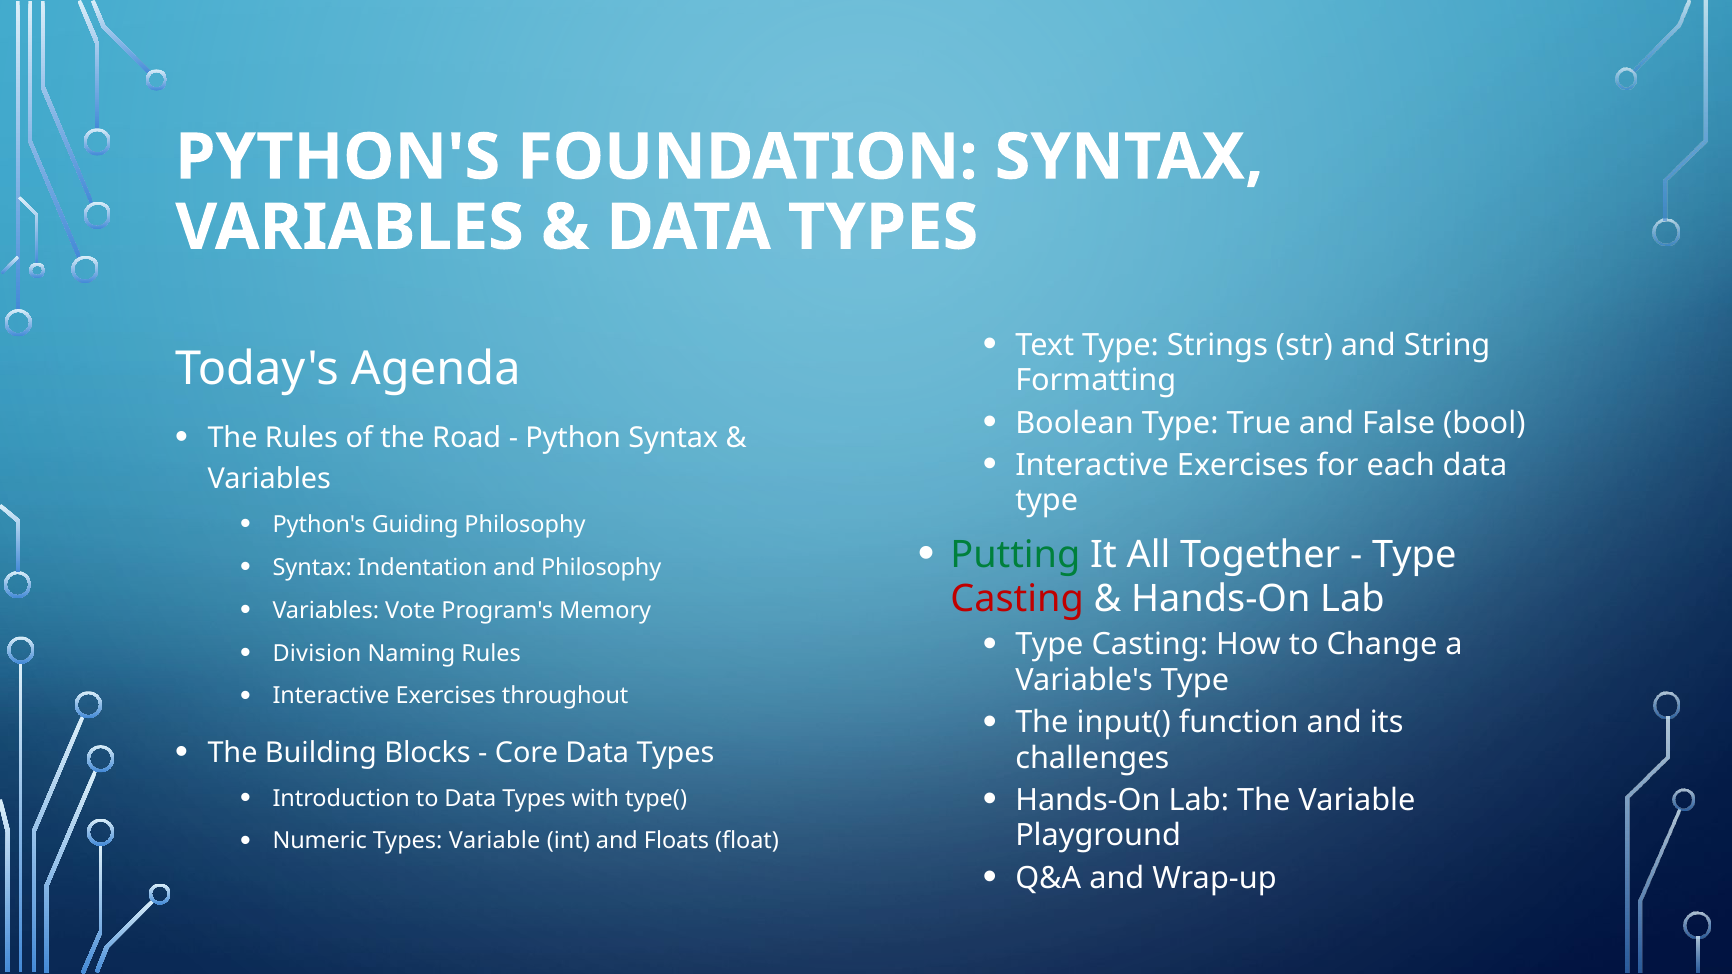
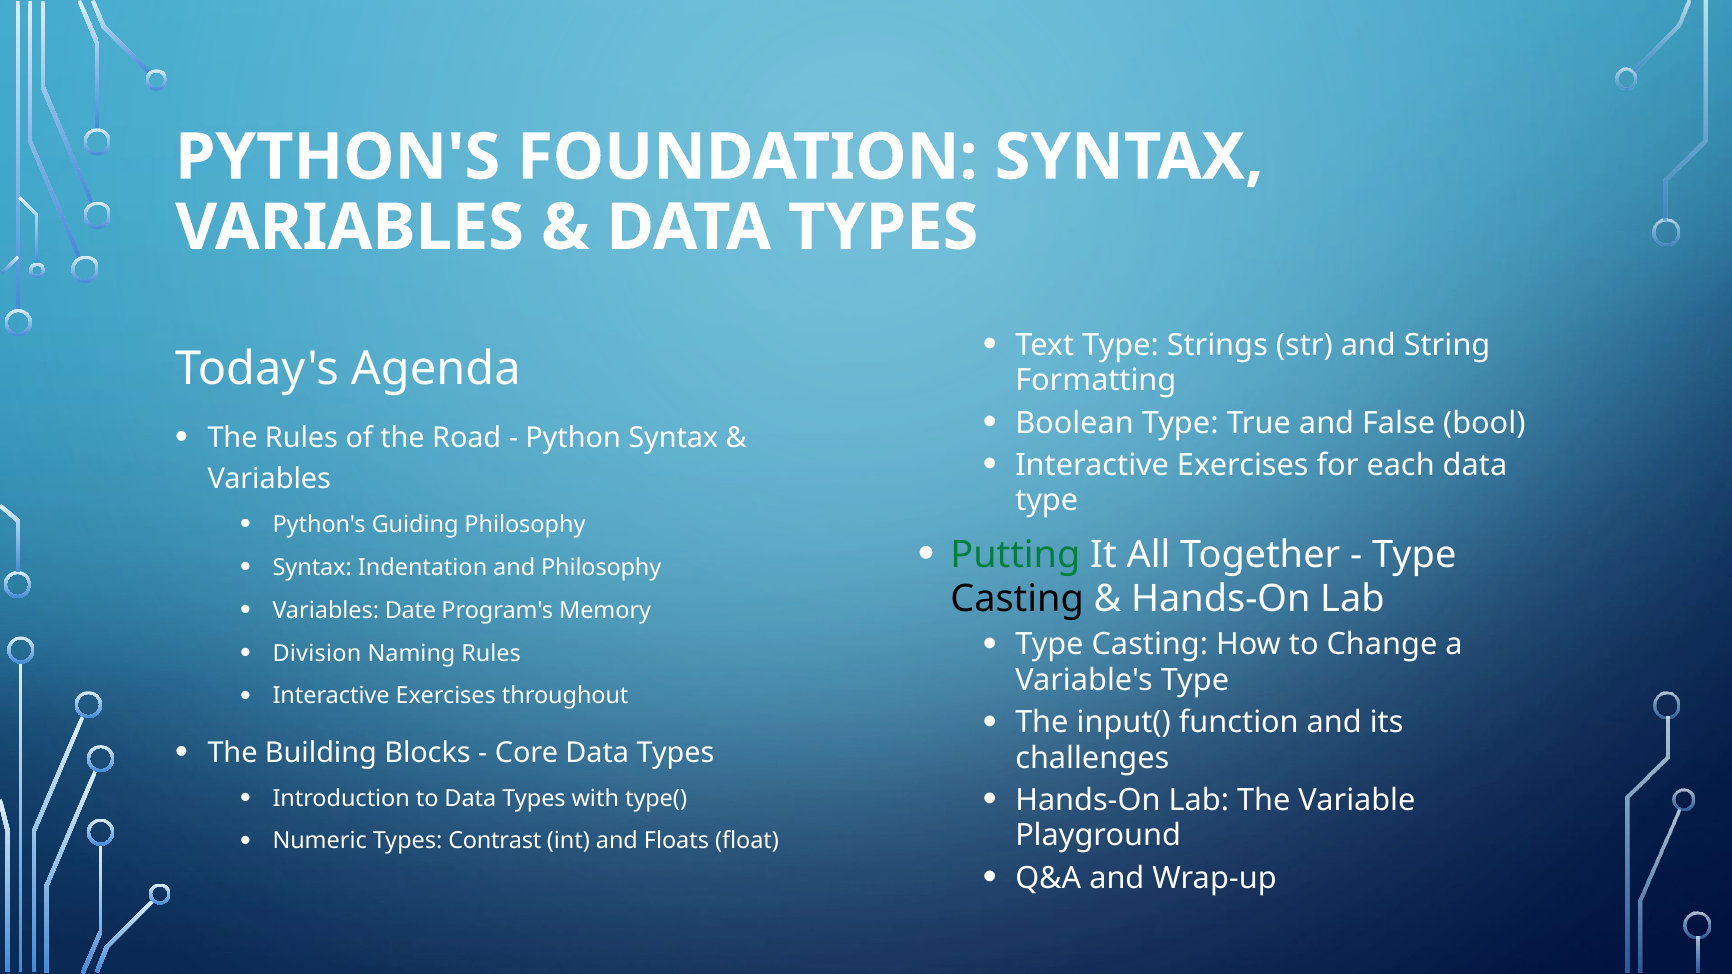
Casting colour: red -> black (1017, 599)
Vote: Vote -> Date (410, 611)
Types Variable: Variable -> Contrast (495, 841)
